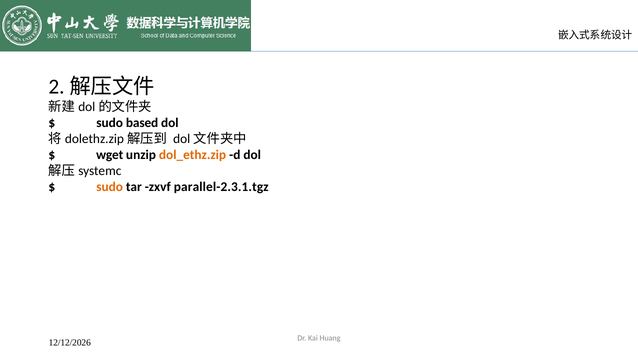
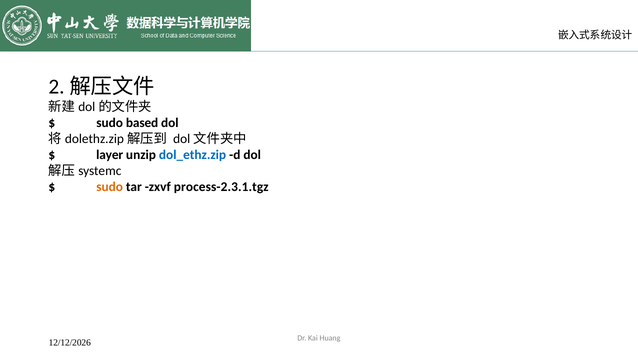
wget: wget -> layer (110, 155)
dol_ethz.zip colour: orange -> blue (193, 155)
parallel-2.3.1.tgz: parallel-2.3.1.tgz -> process-2.3.1.tgz (221, 187)
